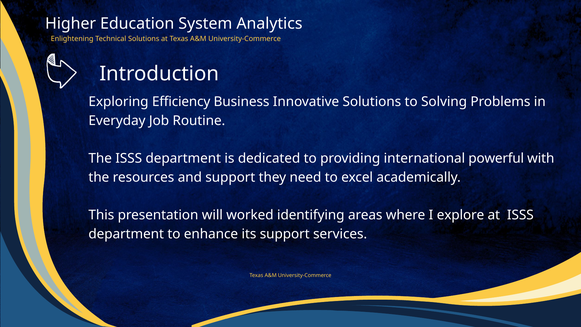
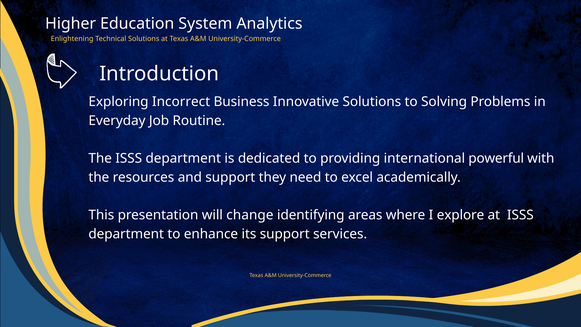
Efficiency: Efficiency -> Incorrect (181, 102)
worked: worked -> change (250, 215)
